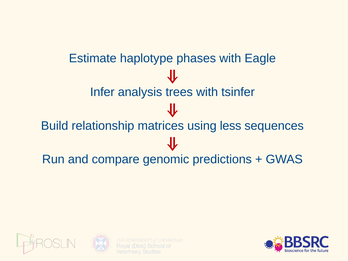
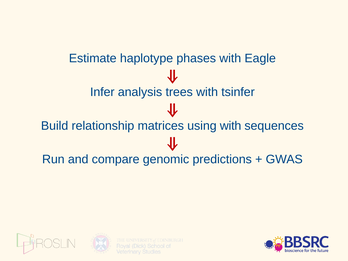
using less: less -> with (231, 126)
